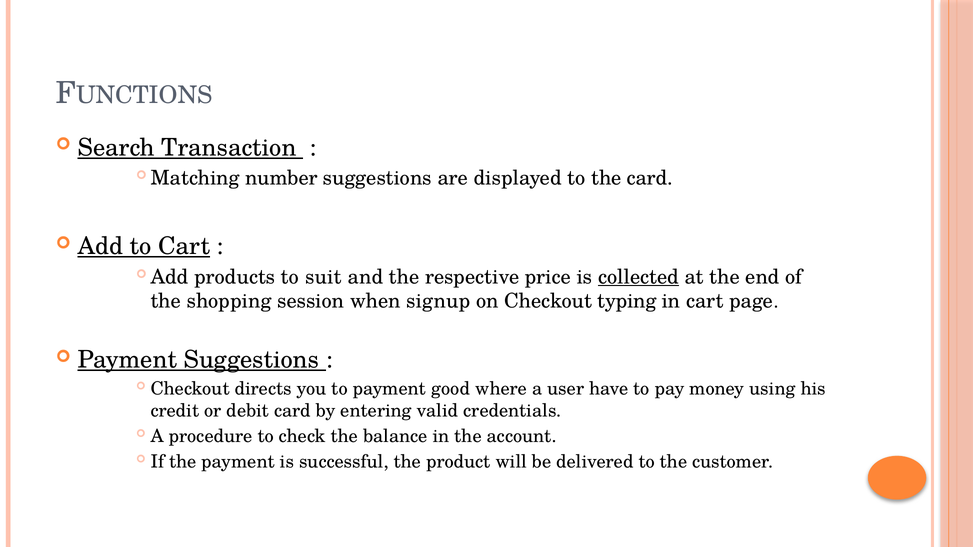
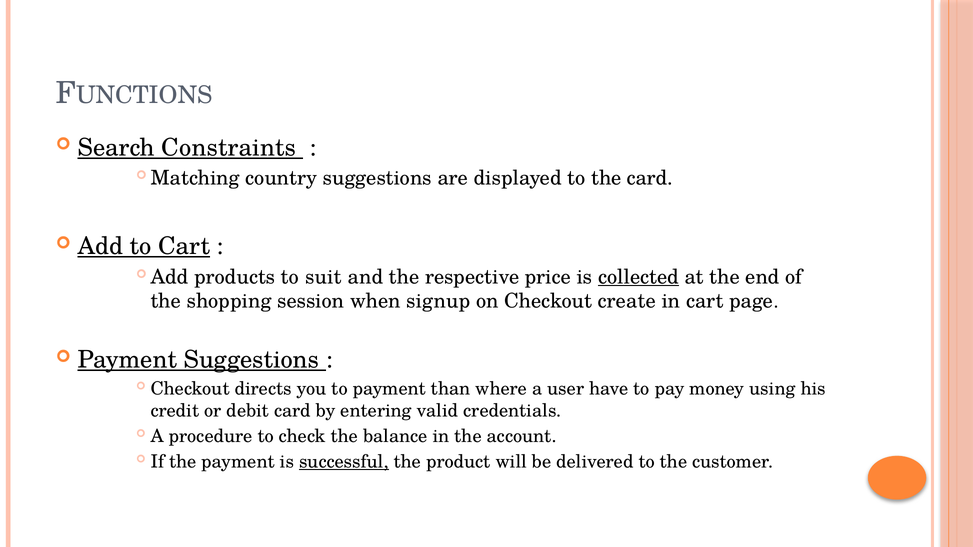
Transaction: Transaction -> Constraints (229, 148)
number: number -> country (281, 178)
typing: typing -> create (627, 301)
good: good -> than (451, 389)
successful underline: none -> present (344, 462)
